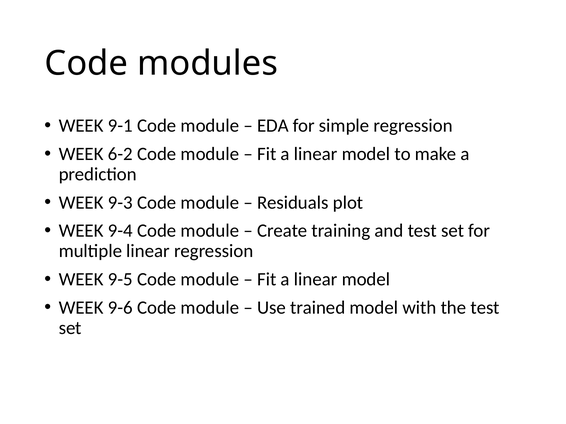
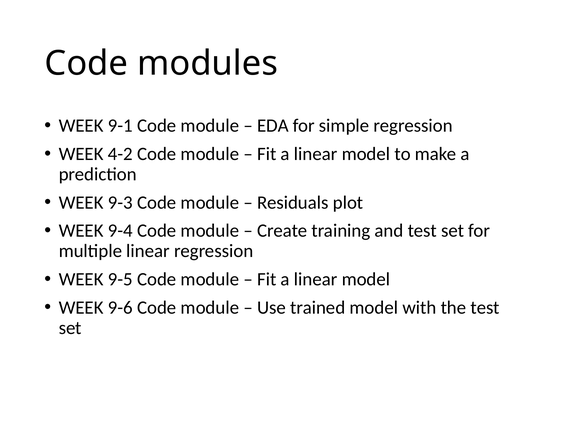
6-2: 6-2 -> 4-2 (120, 154)
